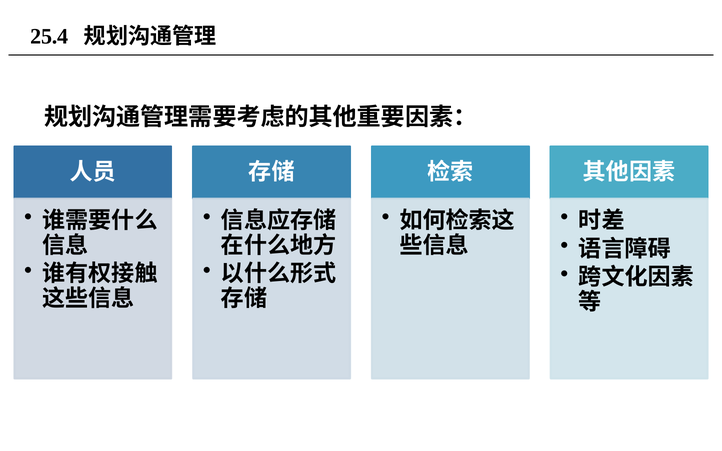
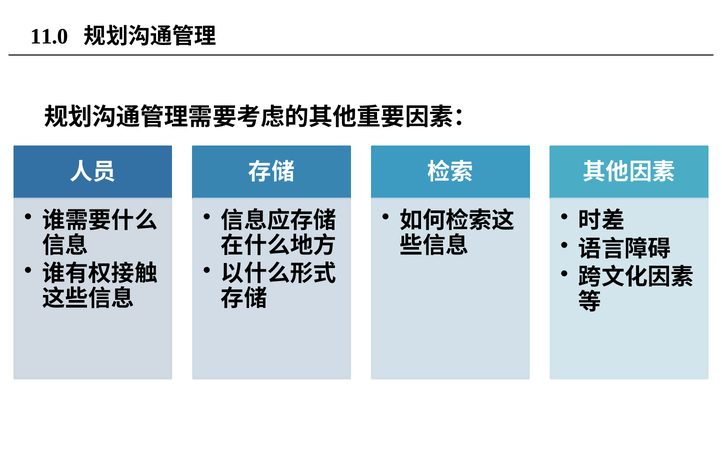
25.4: 25.4 -> 11.0 (49, 37)
